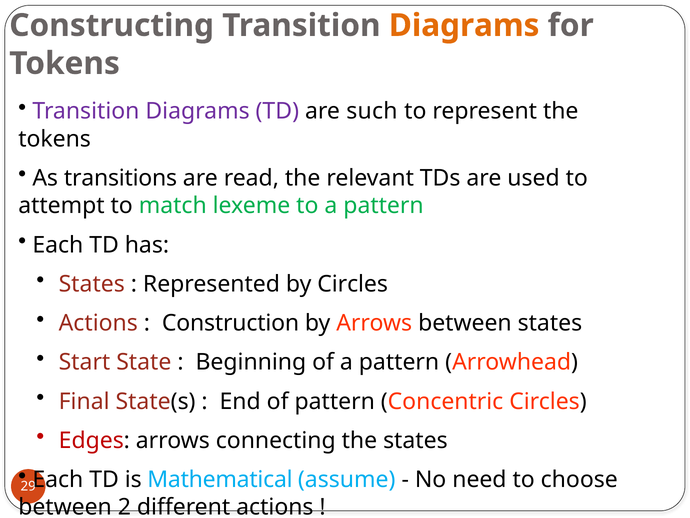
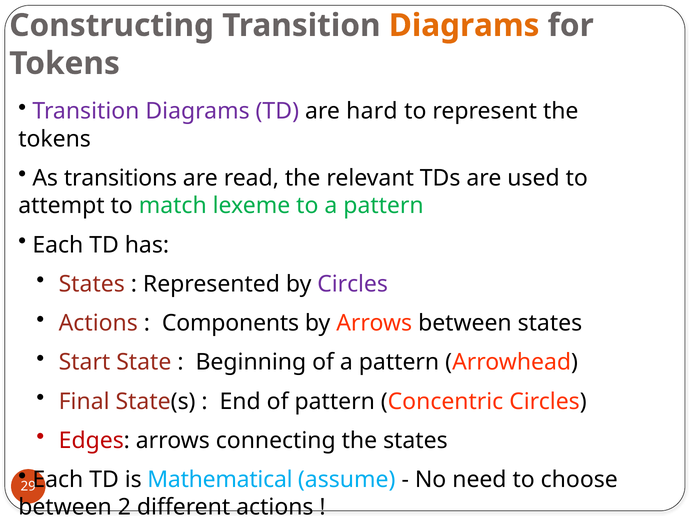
such: such -> hard (372, 111)
Circles colour: black -> purple (353, 284)
Construction: Construction -> Components (231, 323)
